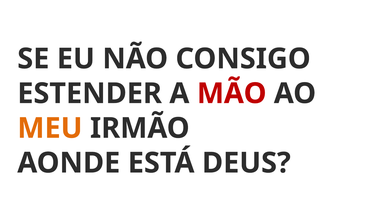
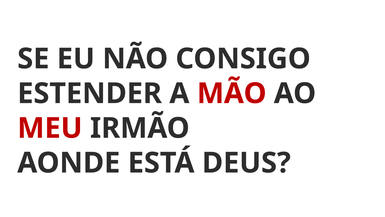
MEU colour: orange -> red (50, 128)
